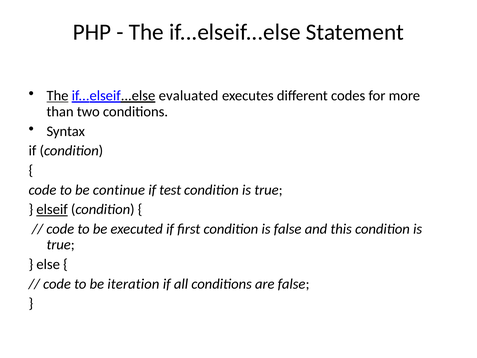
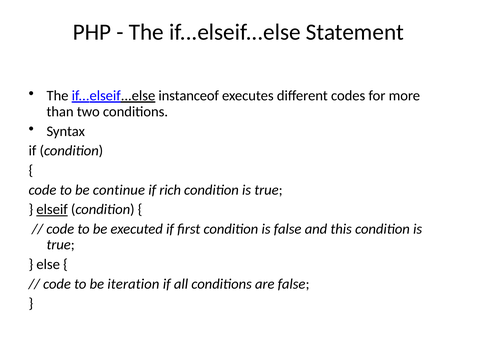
The underline: present -> none (57, 96)
evaluated: evaluated -> instanceof (189, 96)
test: test -> rich (170, 190)
